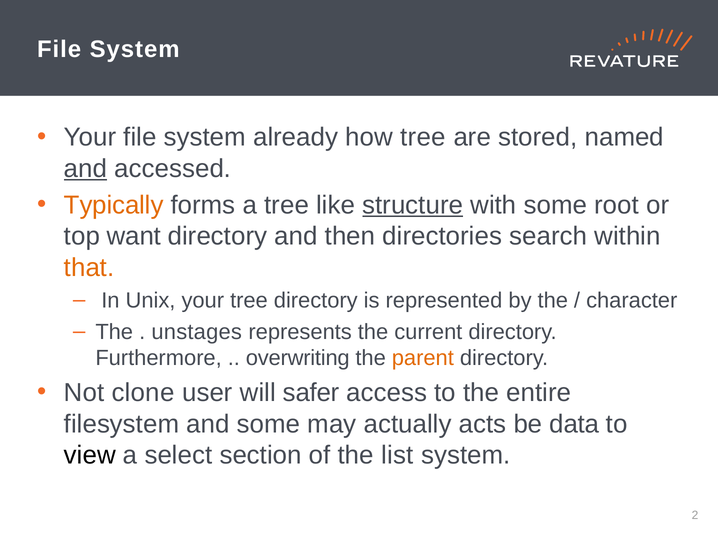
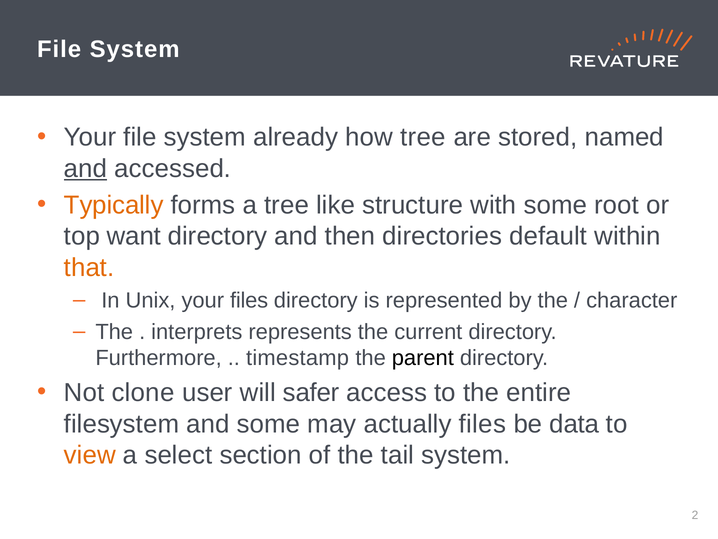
structure underline: present -> none (413, 205)
search: search -> default (548, 236)
your tree: tree -> files (249, 300)
unstages: unstages -> interprets (197, 332)
overwriting: overwriting -> timestamp (298, 358)
parent colour: orange -> black (423, 358)
actually acts: acts -> files (482, 424)
view colour: black -> orange (90, 455)
list: list -> tail (398, 455)
